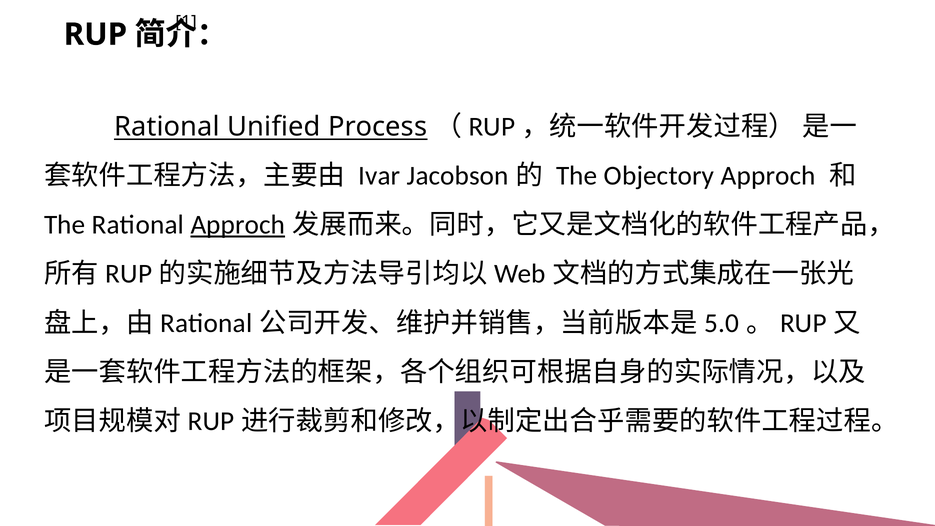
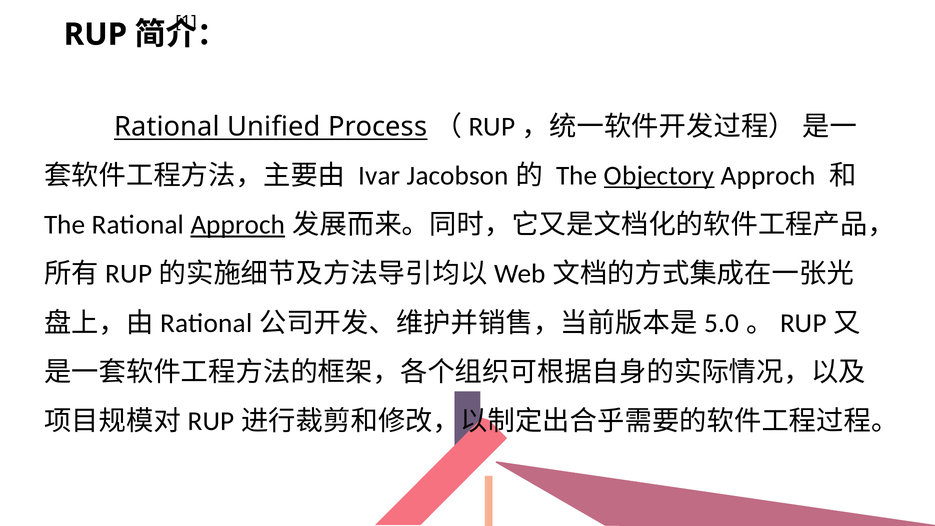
Objectory underline: none -> present (659, 176)
